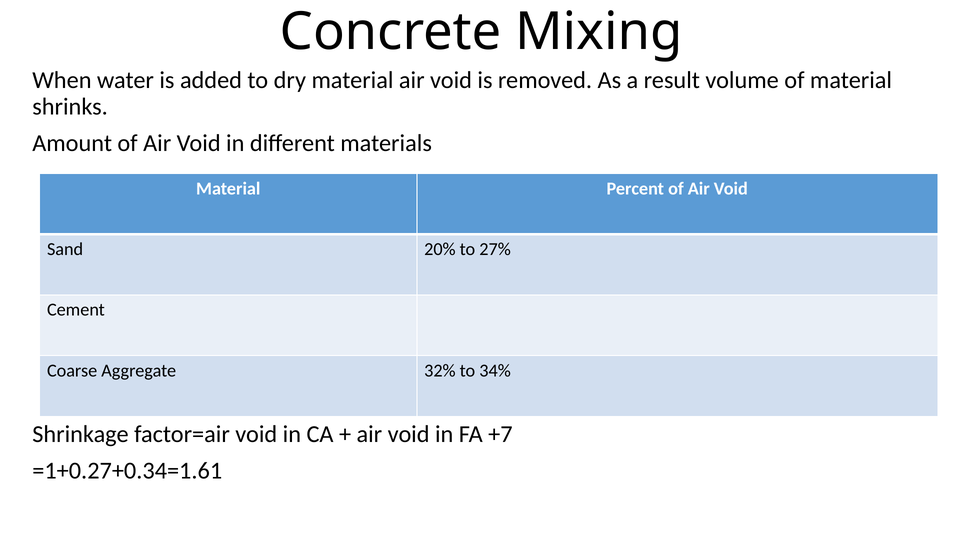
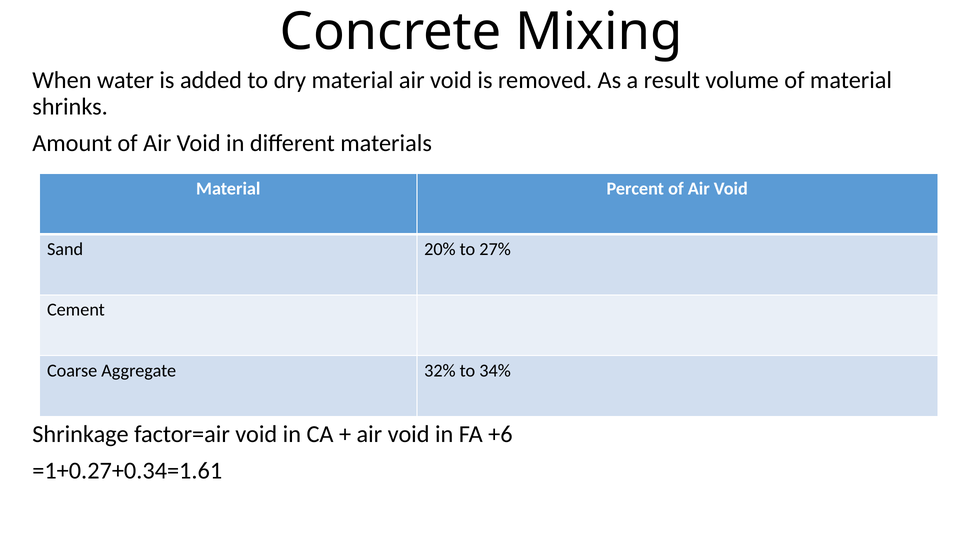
+7: +7 -> +6 (500, 434)
